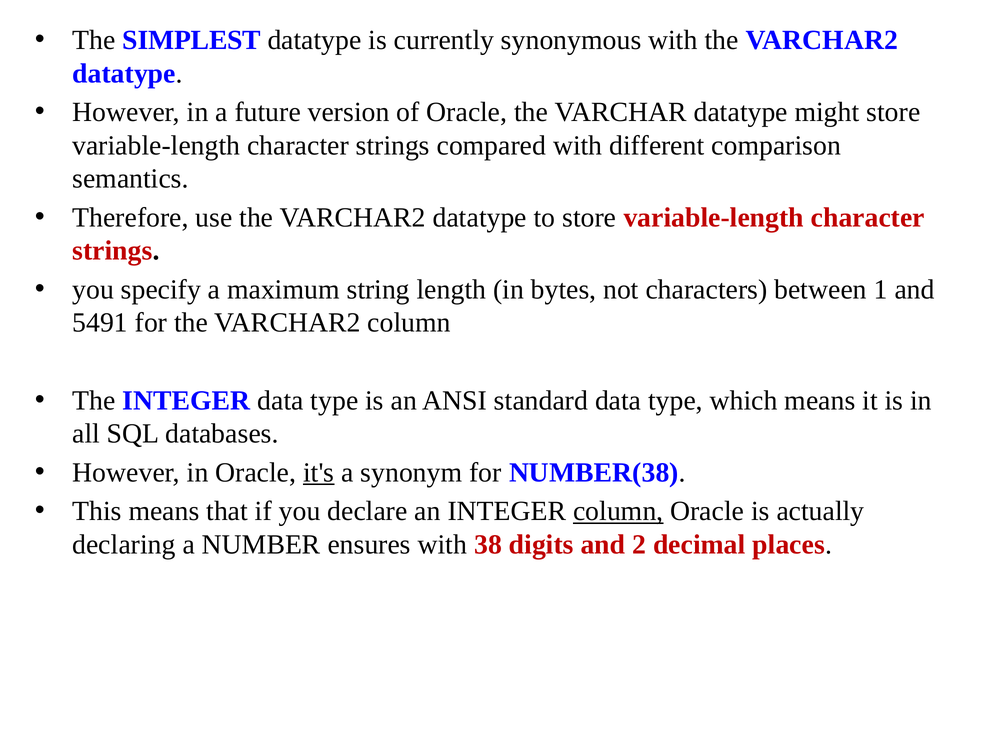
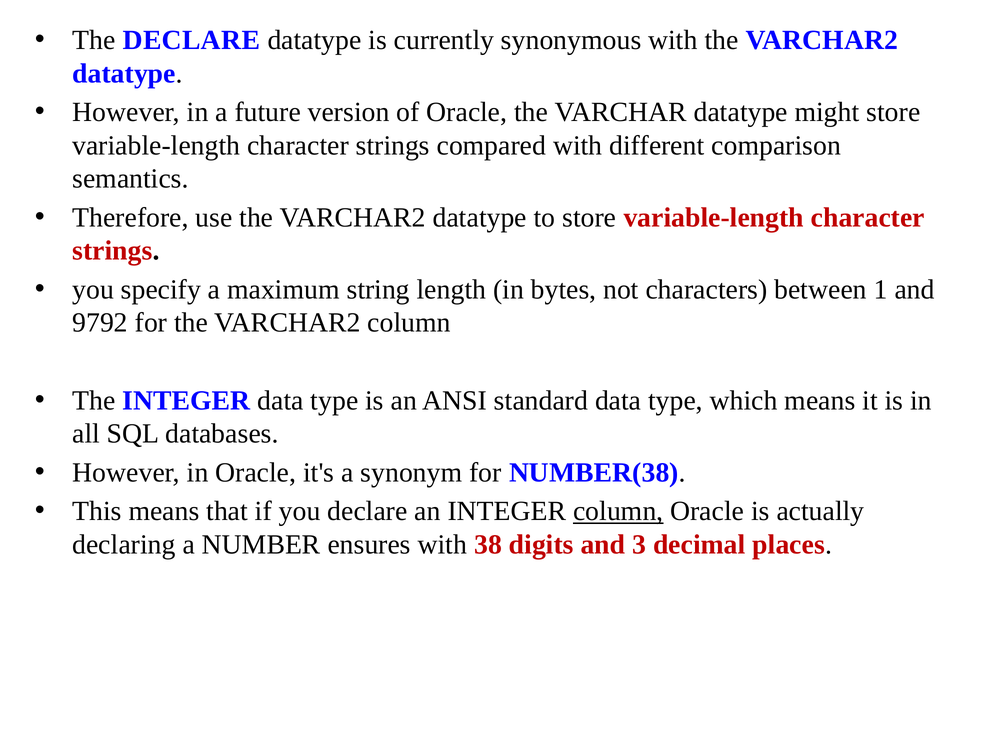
The SIMPLEST: SIMPLEST -> DECLARE (191, 40)
5491: 5491 -> 9792 (100, 323)
it's underline: present -> none (319, 473)
2: 2 -> 3 (639, 545)
